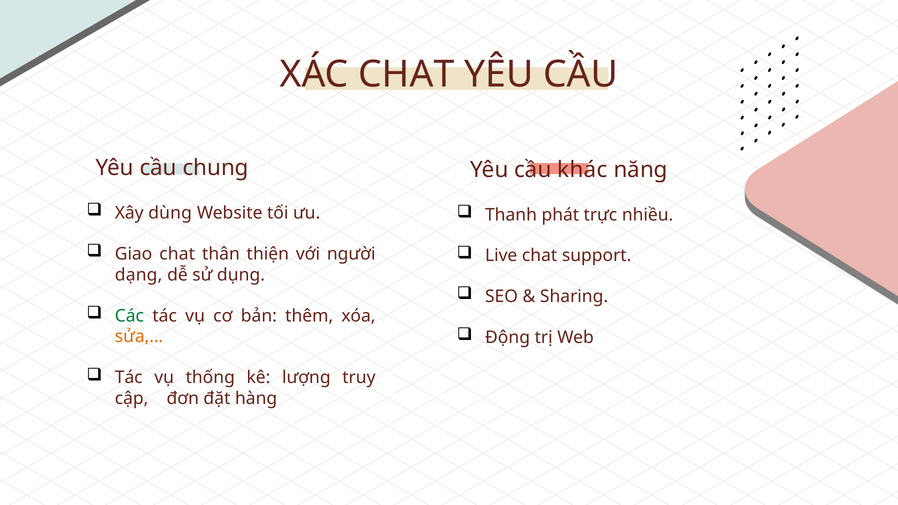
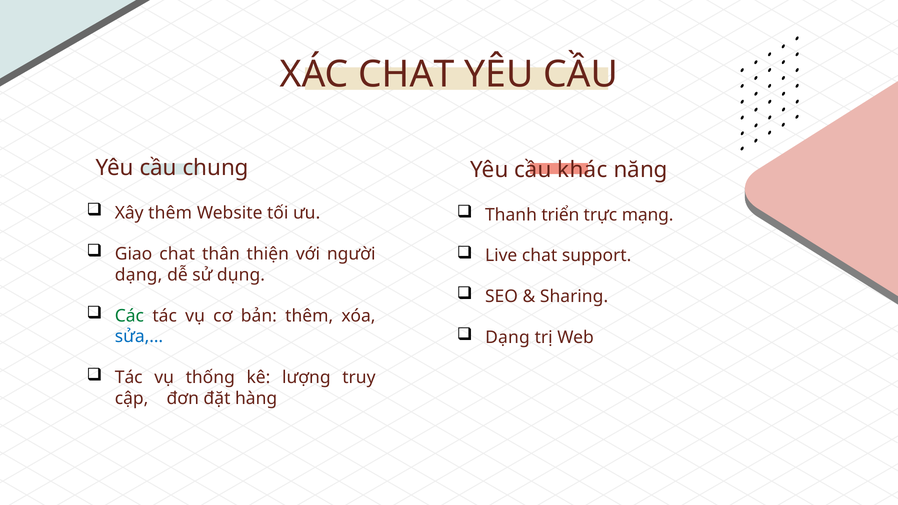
Xây dùng: dùng -> thêm (170, 213)
phát: phát -> triển (560, 215)
nhiều: nhiều -> mạng (648, 215)
Động: Động -> Dạng (507, 338)
sửa,… colour: orange -> blue (139, 337)
